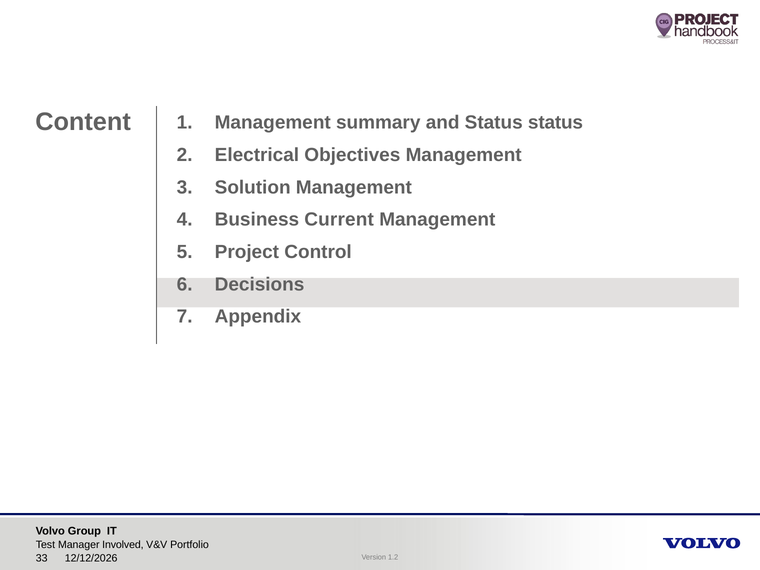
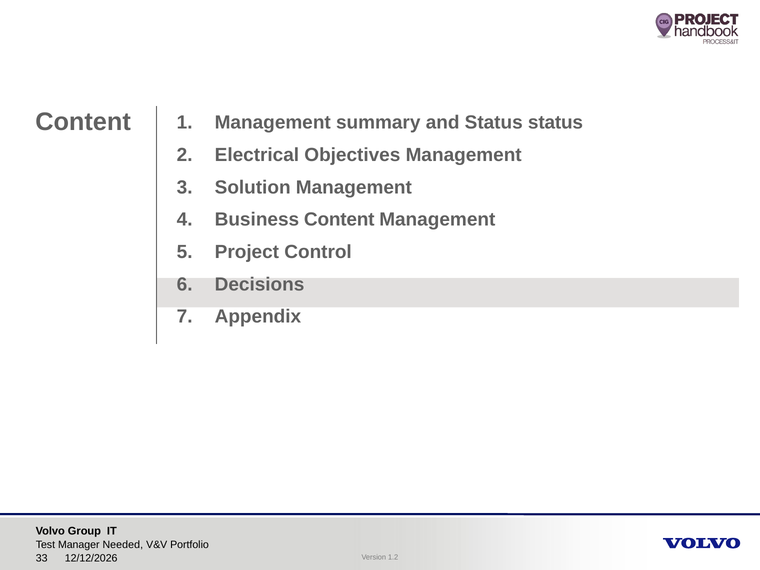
Business Current: Current -> Content (339, 220)
Involved: Involved -> Needed (123, 545)
